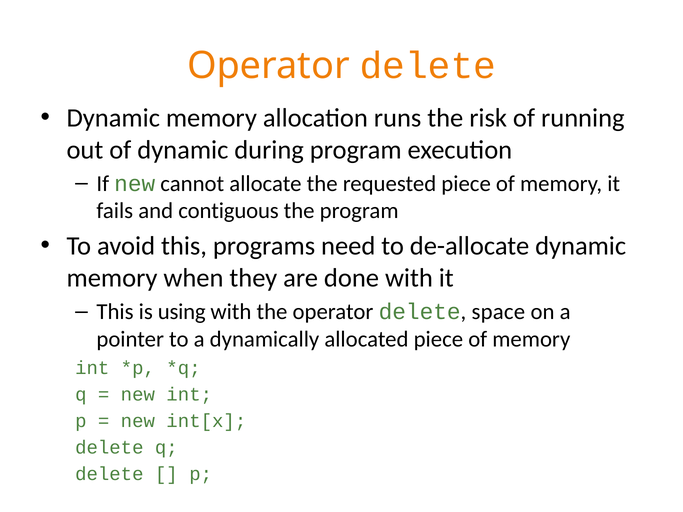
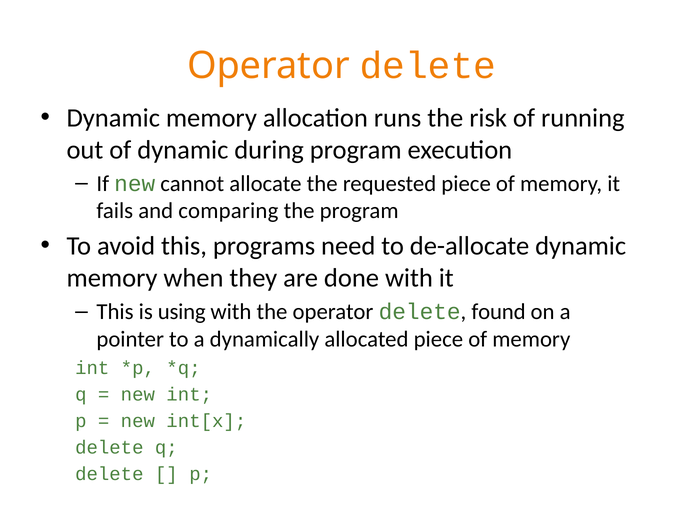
contiguous: contiguous -> comparing (228, 211)
space: space -> found (499, 312)
